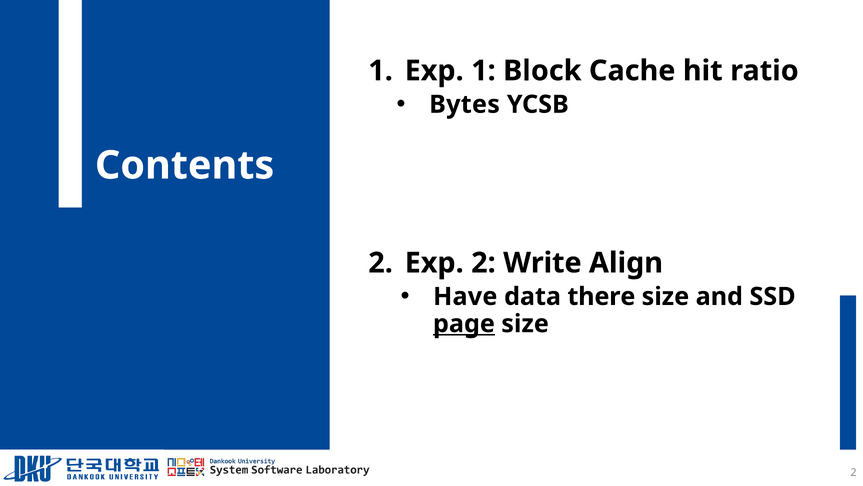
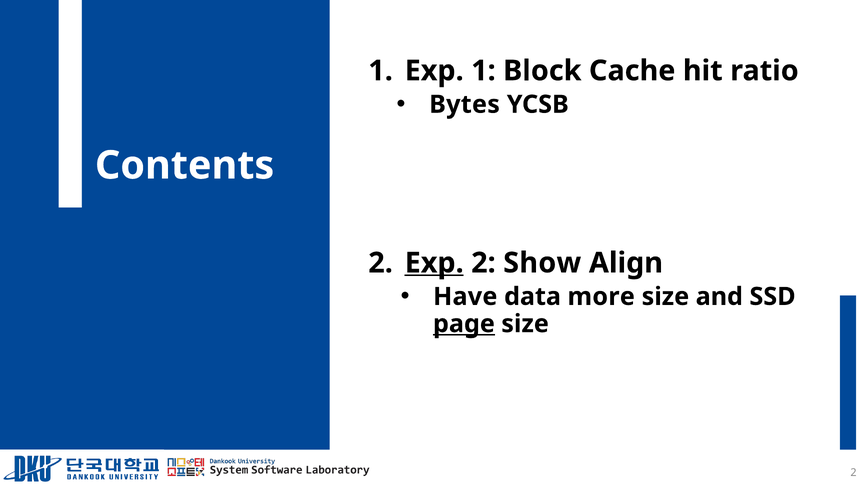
Exp underline: none -> present (434, 263)
Write: Write -> Show (542, 263)
there: there -> more (601, 296)
